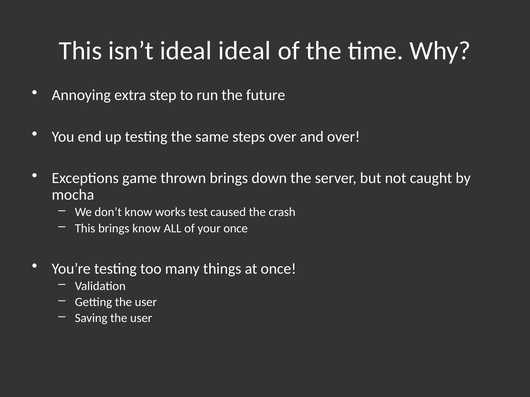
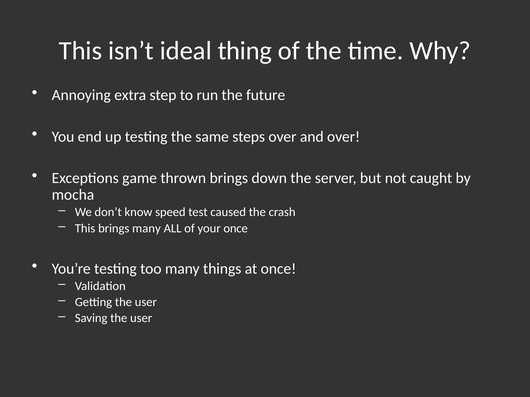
ideal ideal: ideal -> thing (245, 51)
works: works -> speed (170, 212)
brings know: know -> many (146, 229)
